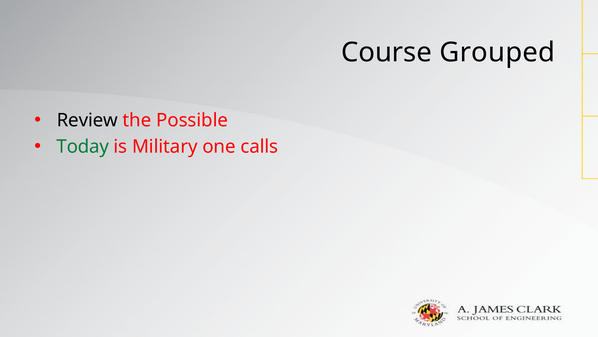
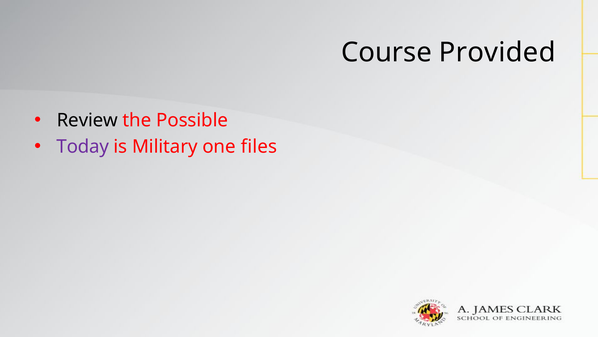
Grouped: Grouped -> Provided (497, 52)
Today colour: green -> purple (83, 146)
calls: calls -> files (259, 146)
